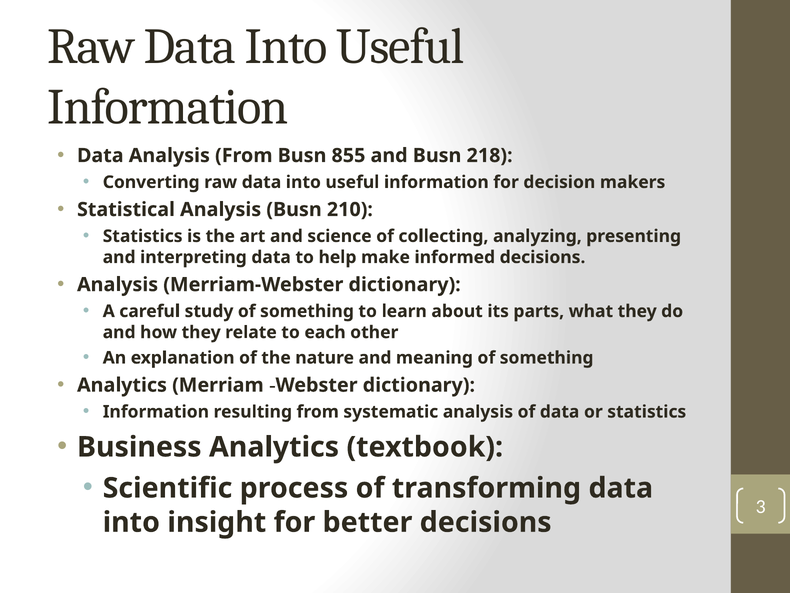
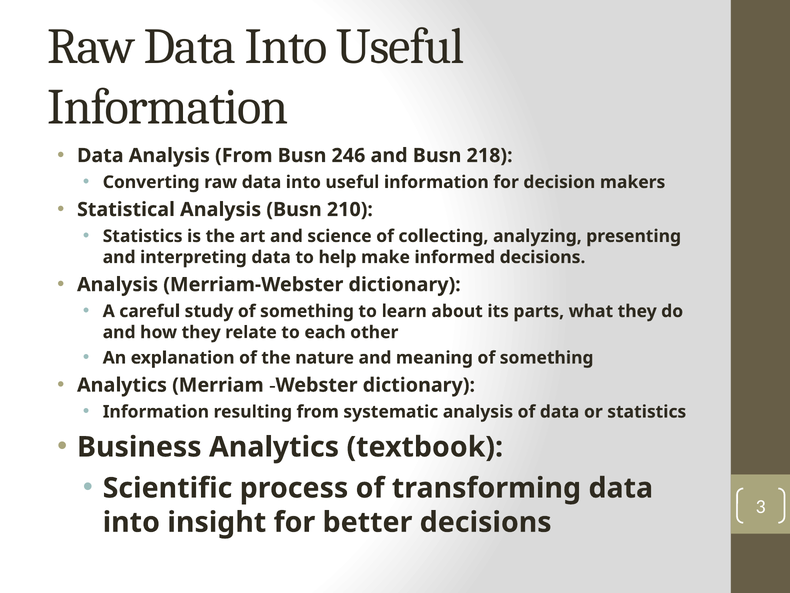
855: 855 -> 246 (348, 155)
